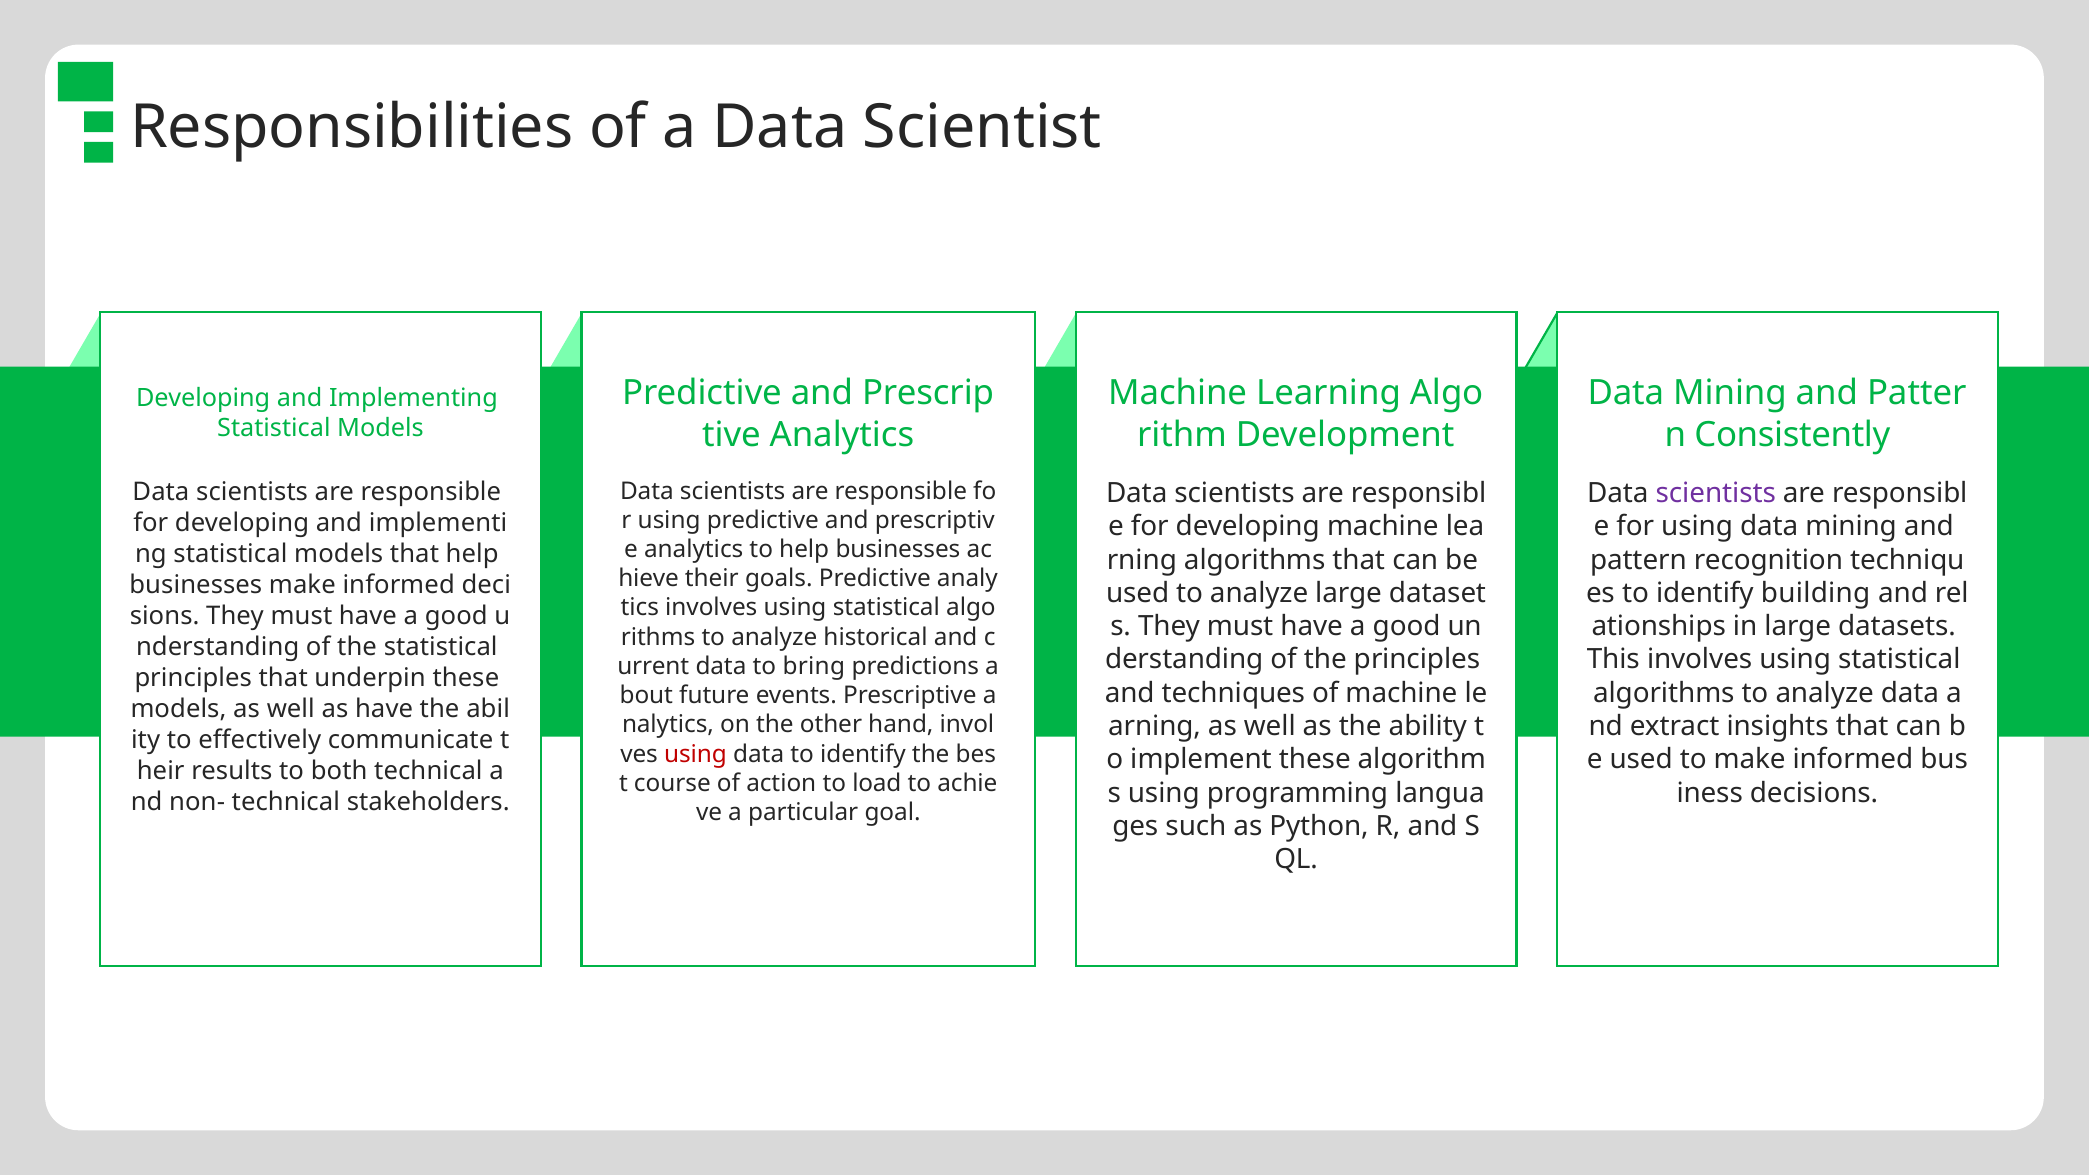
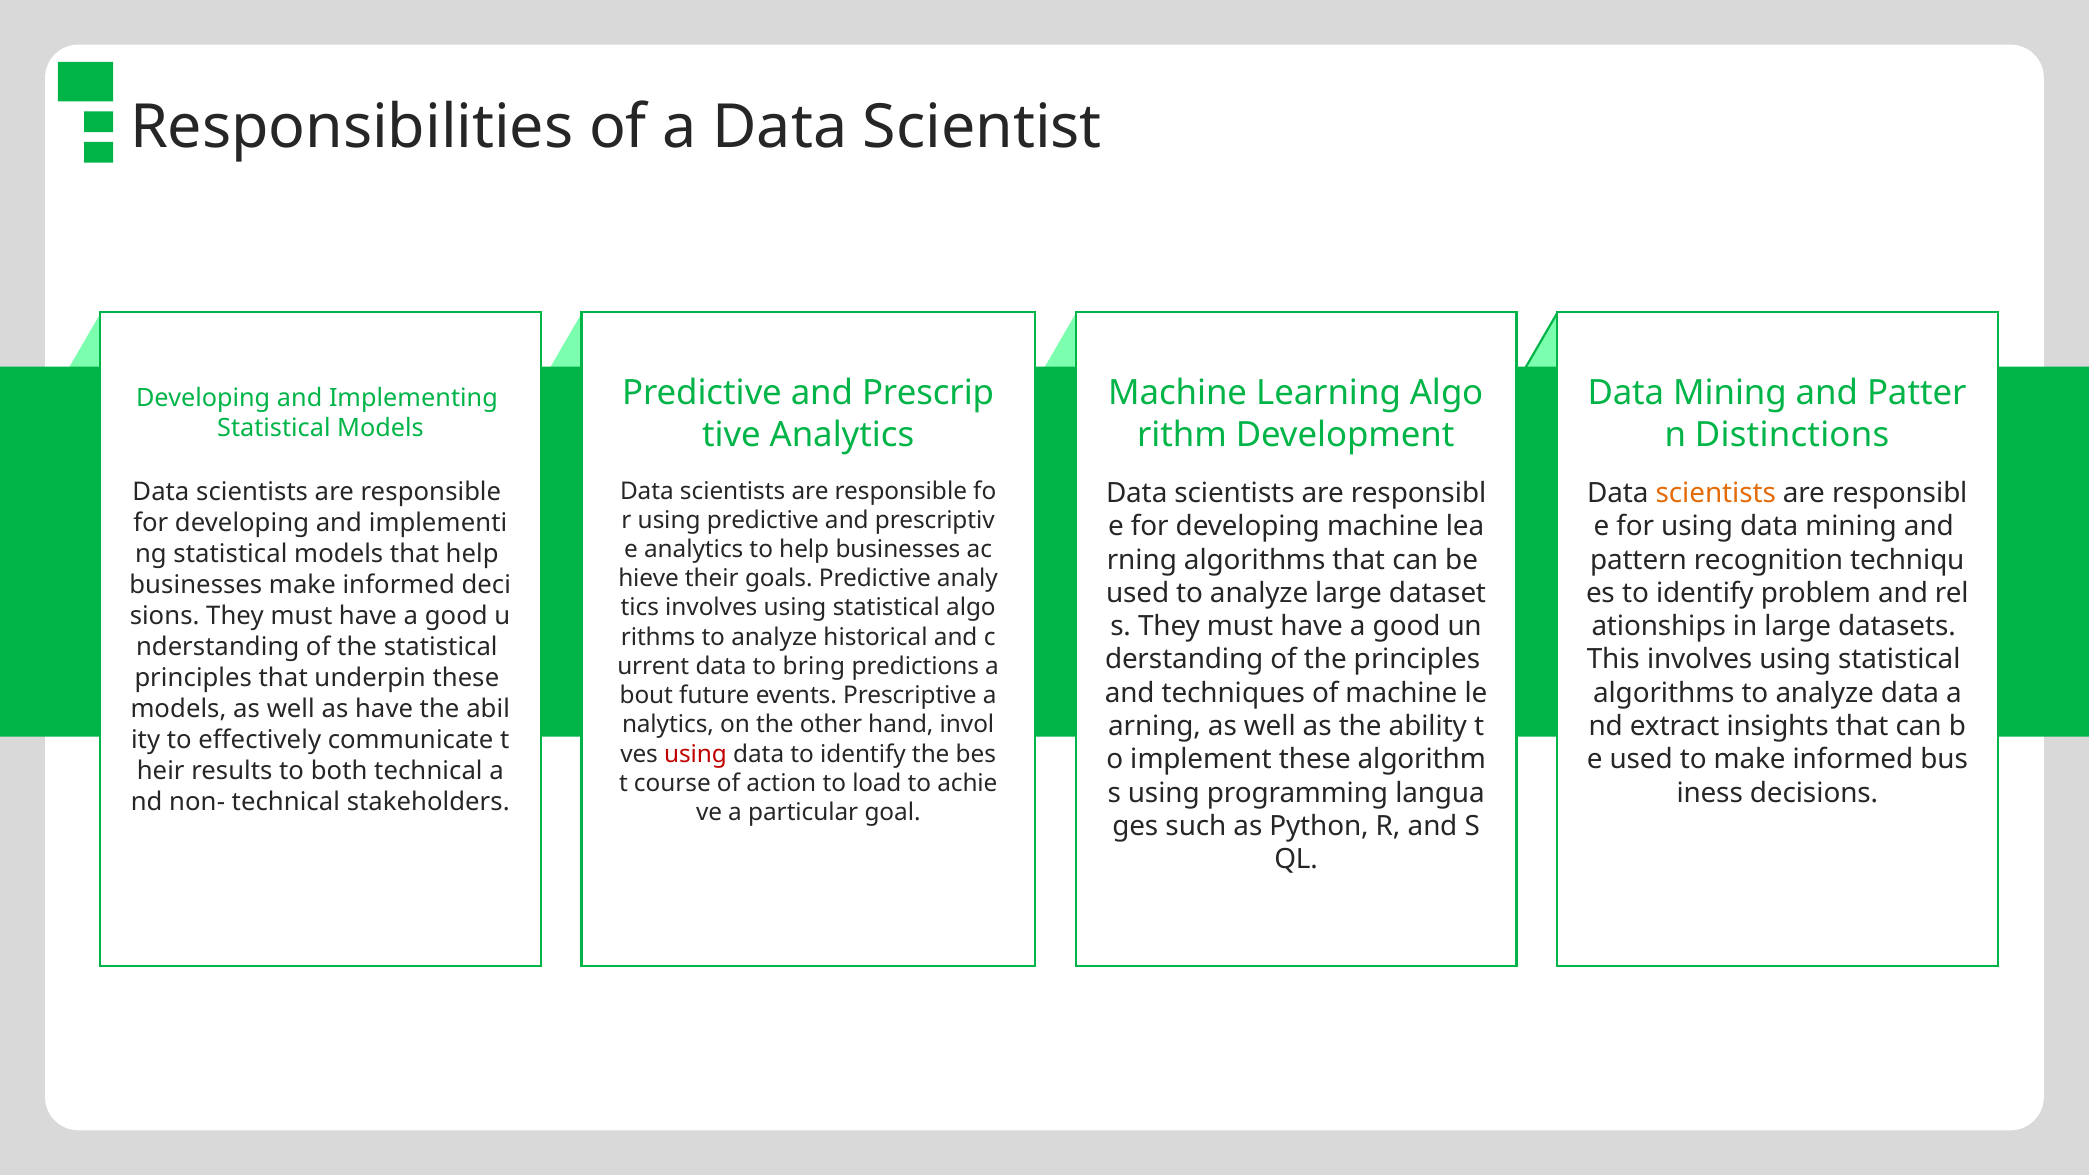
Consistently: Consistently -> Distinctions (1792, 435)
scientists colour: purple -> orange (1716, 493)
building: building -> problem (1816, 593)
